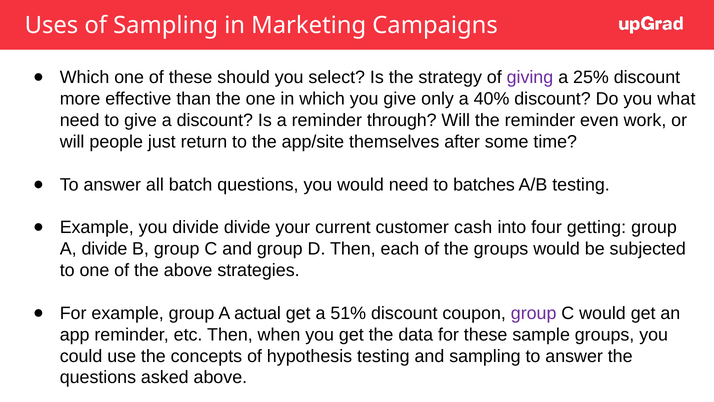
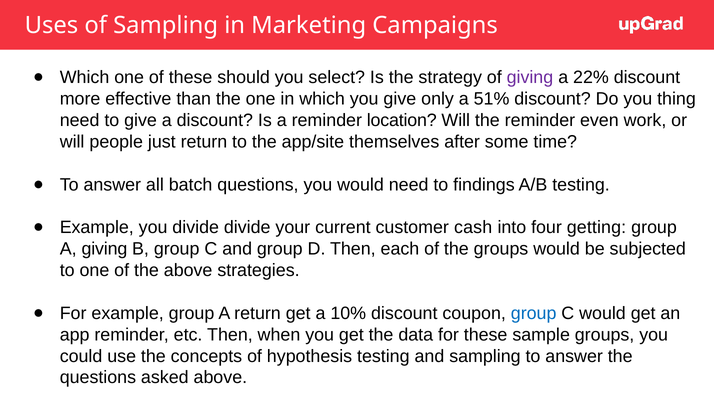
25%: 25% -> 22% (591, 77)
40%: 40% -> 51% (492, 99)
what: what -> thing (676, 99)
through: through -> location (402, 120)
batches: batches -> findings (484, 184)
A divide: divide -> giving (104, 249)
A actual: actual -> return (258, 313)
51%: 51% -> 10% (348, 313)
group colour: purple -> blue (534, 313)
